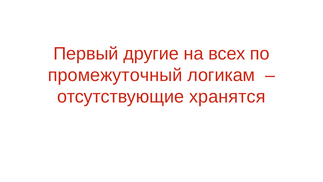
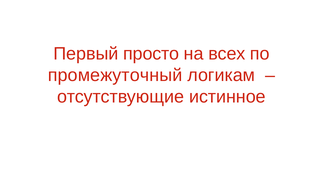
другие: другие -> просто (151, 54)
хранятся: хранятся -> истинное (227, 97)
